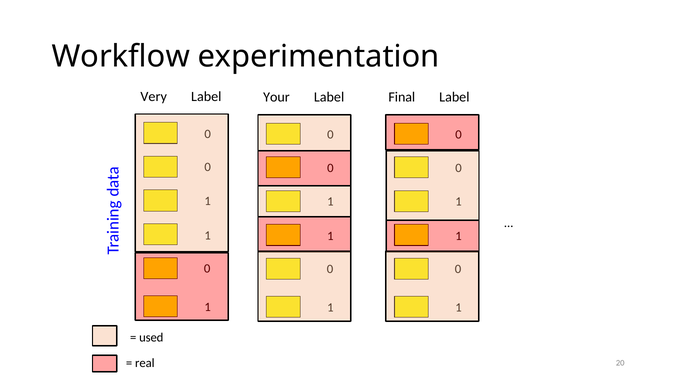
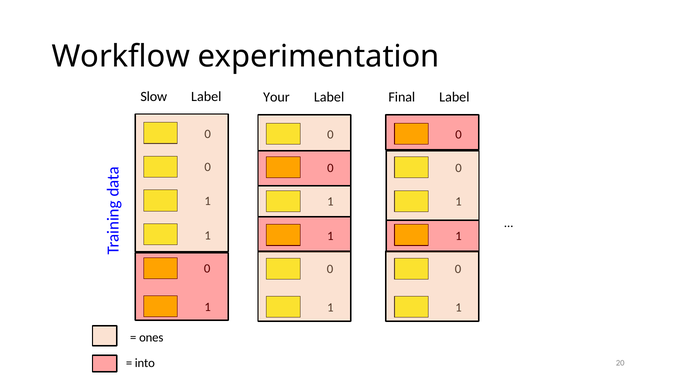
Very: Very -> Slow (154, 96)
used: used -> ones (151, 338)
real: real -> into (145, 363)
